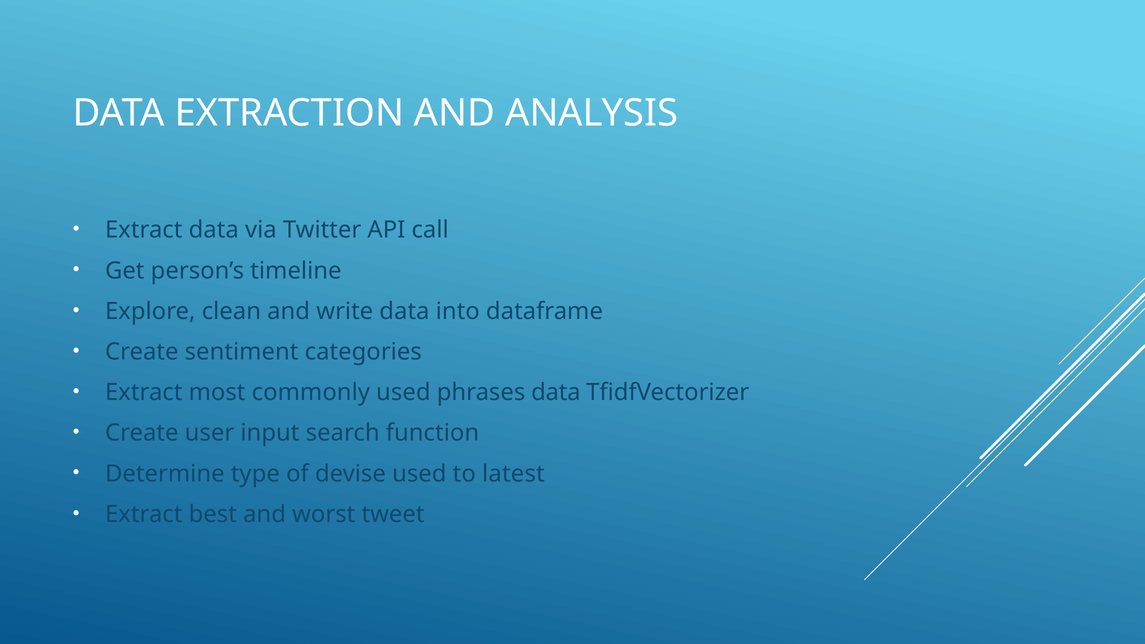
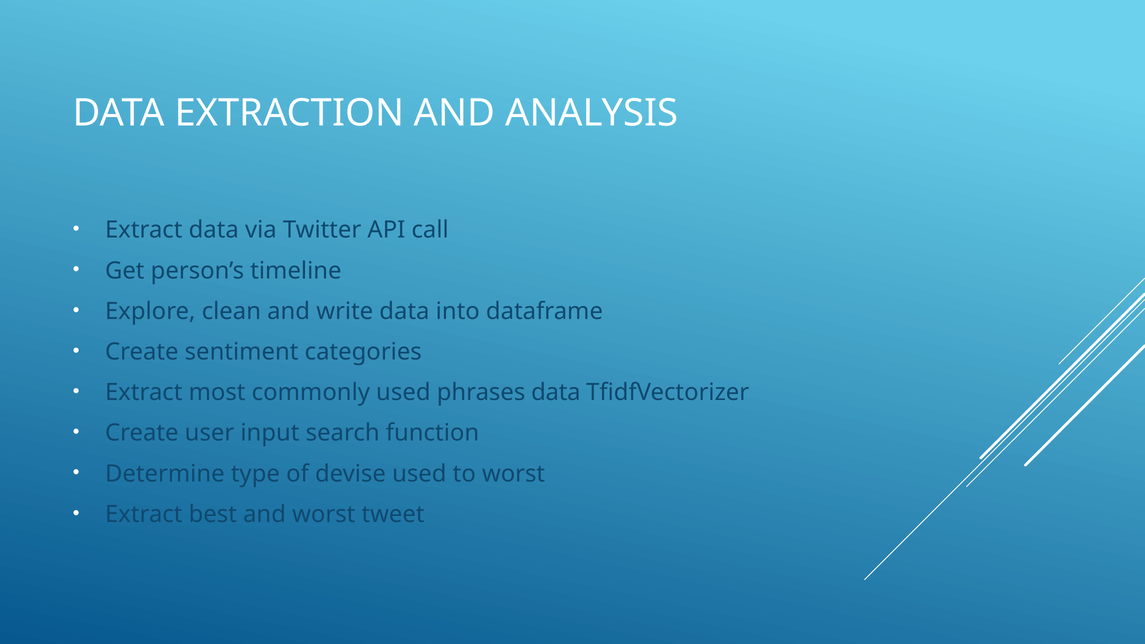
to latest: latest -> worst (514, 474)
